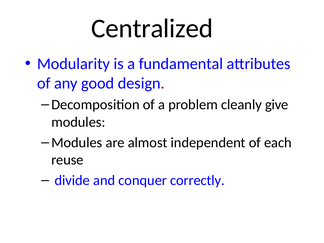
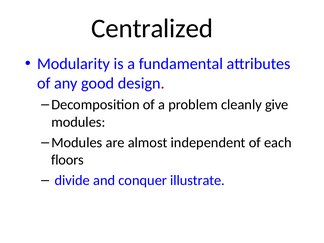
reuse: reuse -> floors (67, 160)
correctly: correctly -> illustrate (197, 180)
